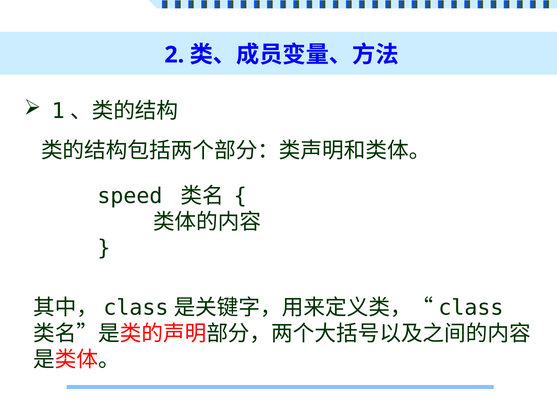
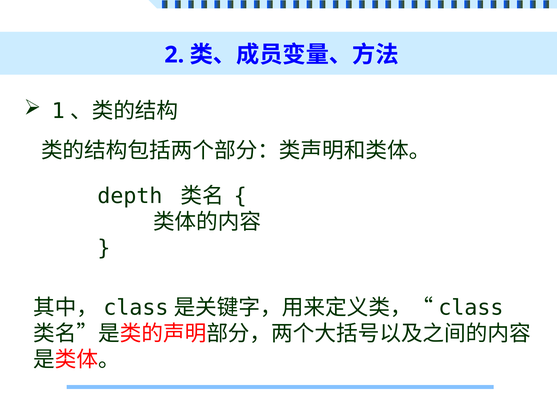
speed: speed -> depth (130, 196)
